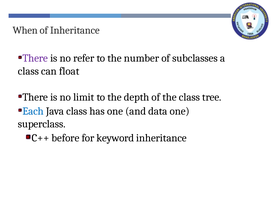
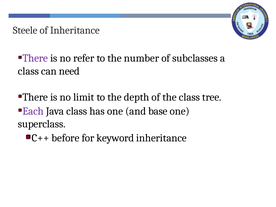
When: When -> Steele (25, 30)
float: float -> need (69, 71)
Each colour: blue -> purple (33, 111)
data: data -> base (158, 111)
